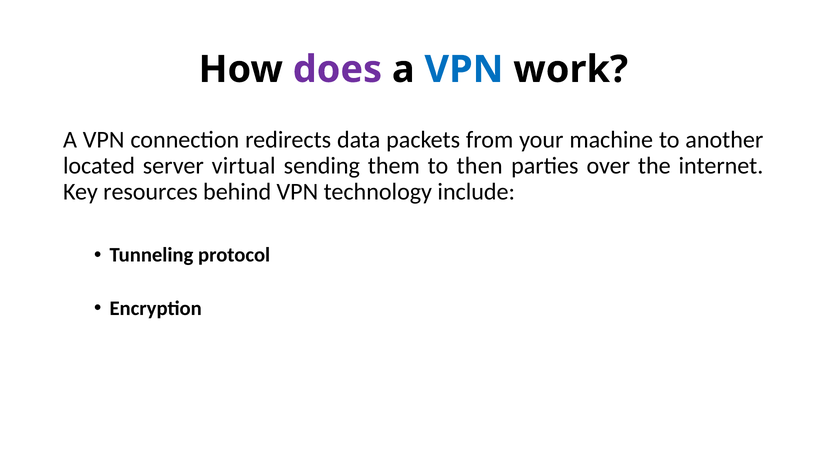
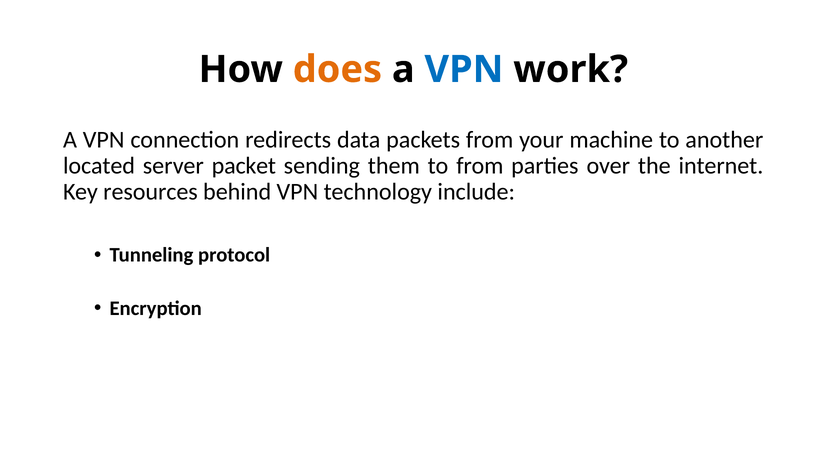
does colour: purple -> orange (337, 69)
virtual: virtual -> packet (244, 166)
to then: then -> from (480, 166)
